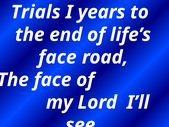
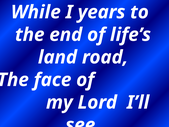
Trials: Trials -> While (36, 12)
face: face -> land (58, 57)
